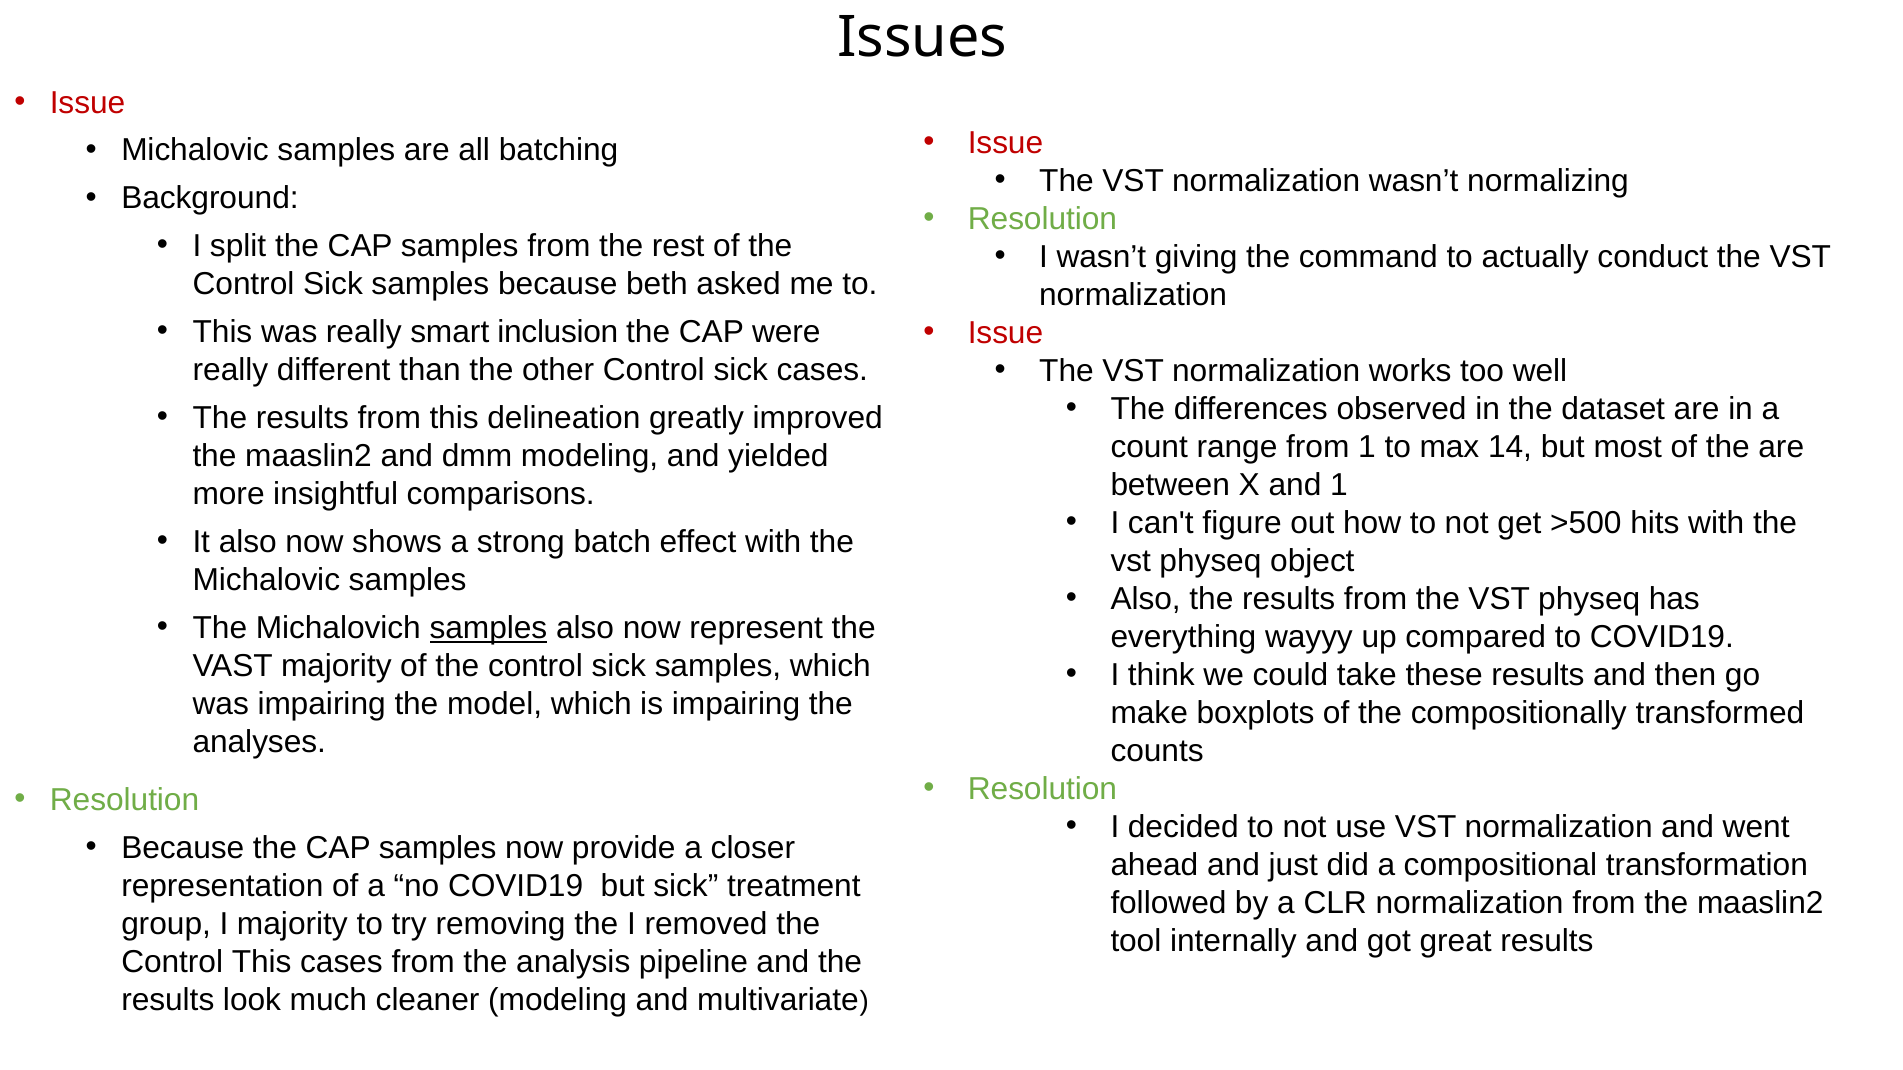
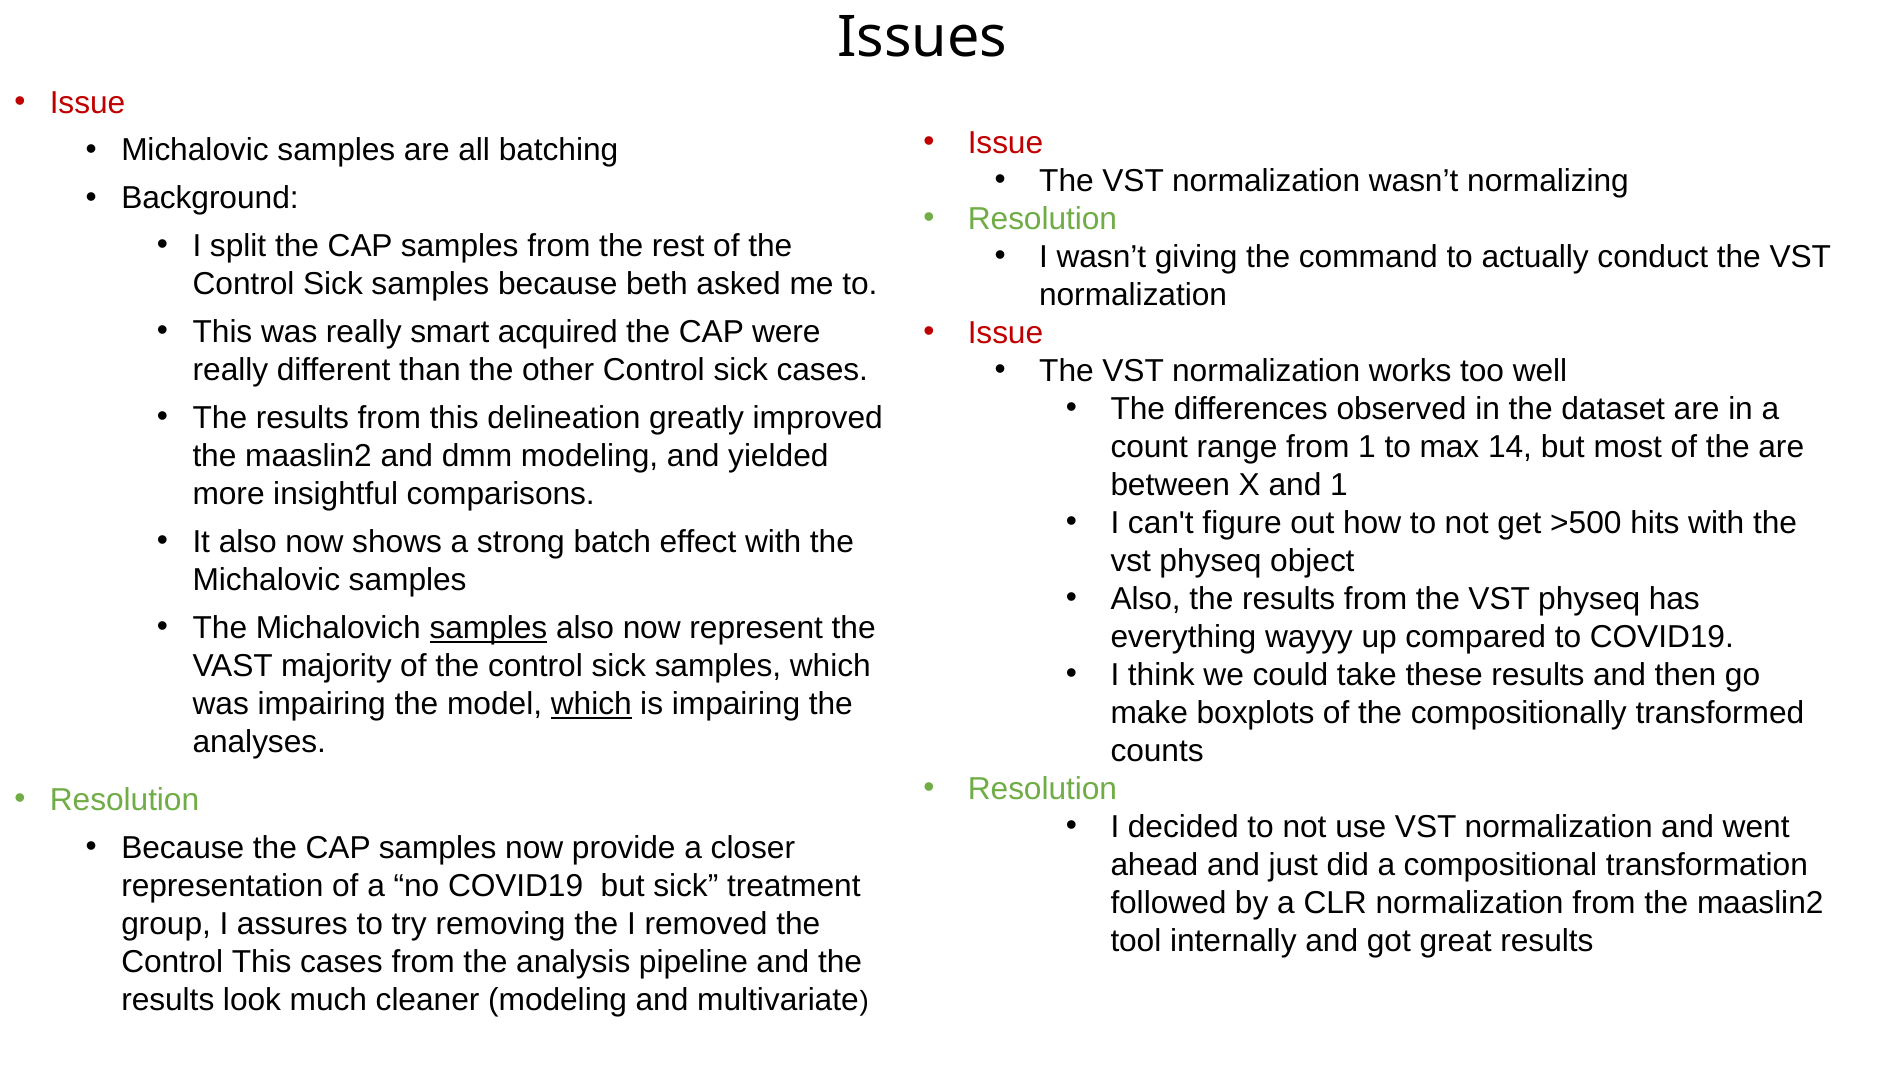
inclusion: inclusion -> acquired (558, 332)
which underline: none -> present (591, 704)
I majority: majority -> assures (292, 924)
